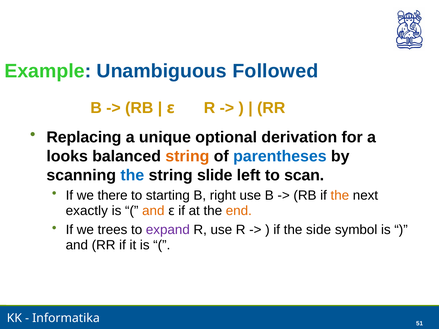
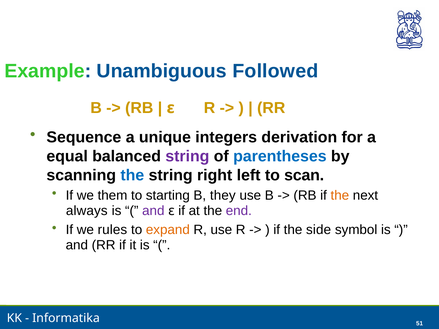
Replacing: Replacing -> Sequence (84, 137)
optional: optional -> integers (226, 137)
looks: looks -> equal (67, 156)
string colour: orange -> purple (187, 156)
slide: slide -> right (215, 175)
there: there -> them (112, 195)
right: right -> they (223, 195)
exactly: exactly -> always (87, 211)
and colour: orange -> purple (153, 211)
end colour: orange -> purple (239, 211)
trees: trees -> rules (112, 230)
expand colour: purple -> orange (168, 230)
